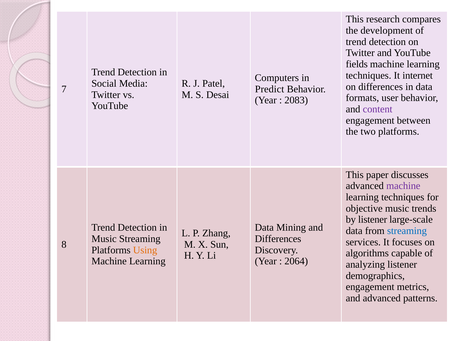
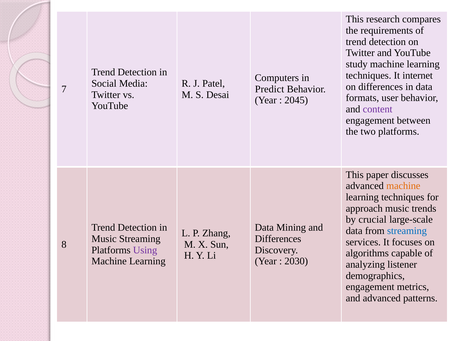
development: development -> requirements (387, 31)
fields: fields -> study (357, 64)
2083: 2083 -> 2045 (296, 100)
machine colour: purple -> orange (403, 186)
objective: objective -> approach (364, 208)
by listener: listener -> crucial (373, 220)
Using colour: orange -> purple (145, 250)
2064: 2064 -> 2030 (296, 261)
